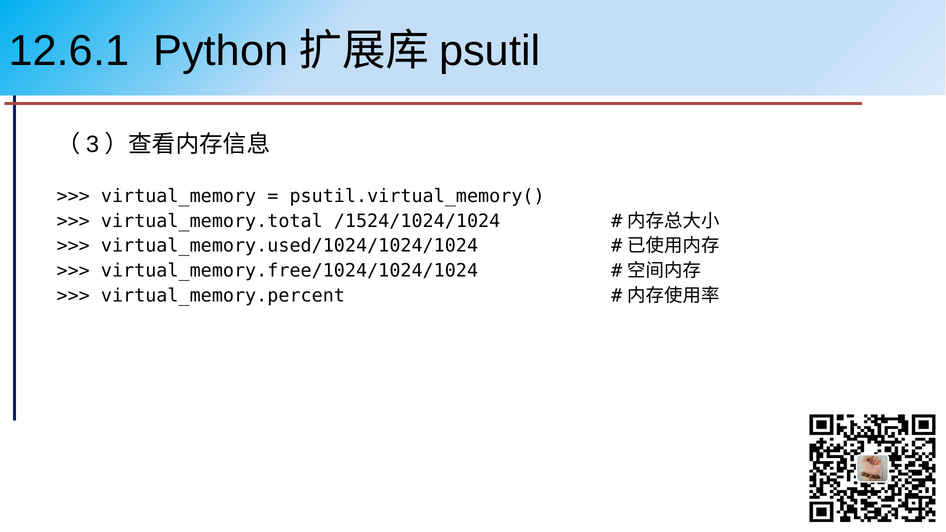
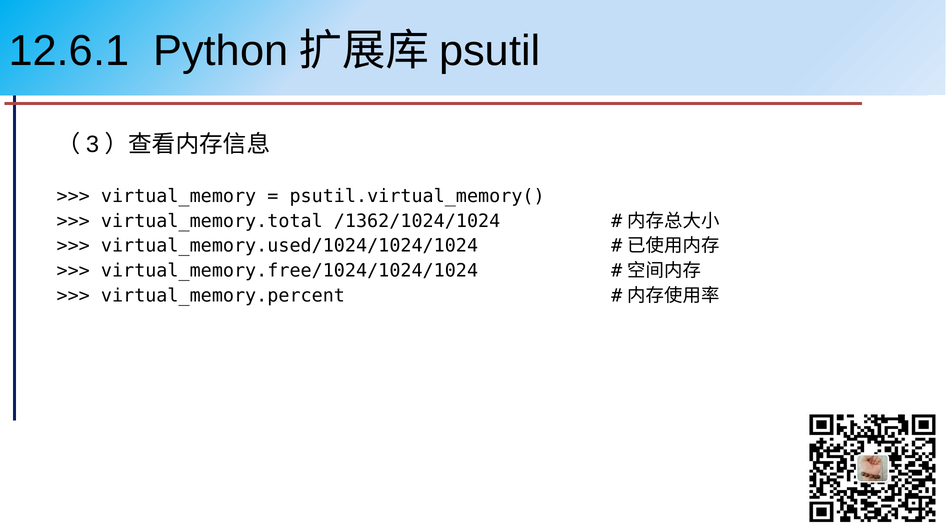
/1524/1024/1024: /1524/1024/1024 -> /1362/1024/1024 (417, 221)
